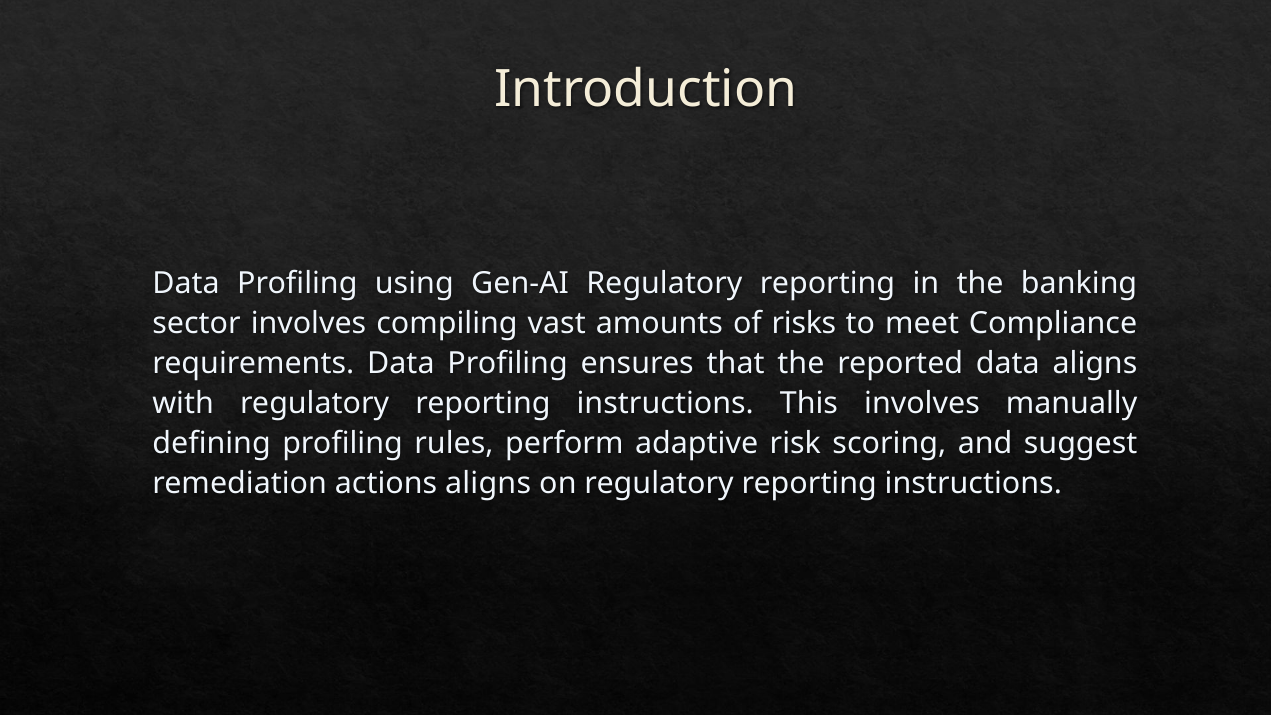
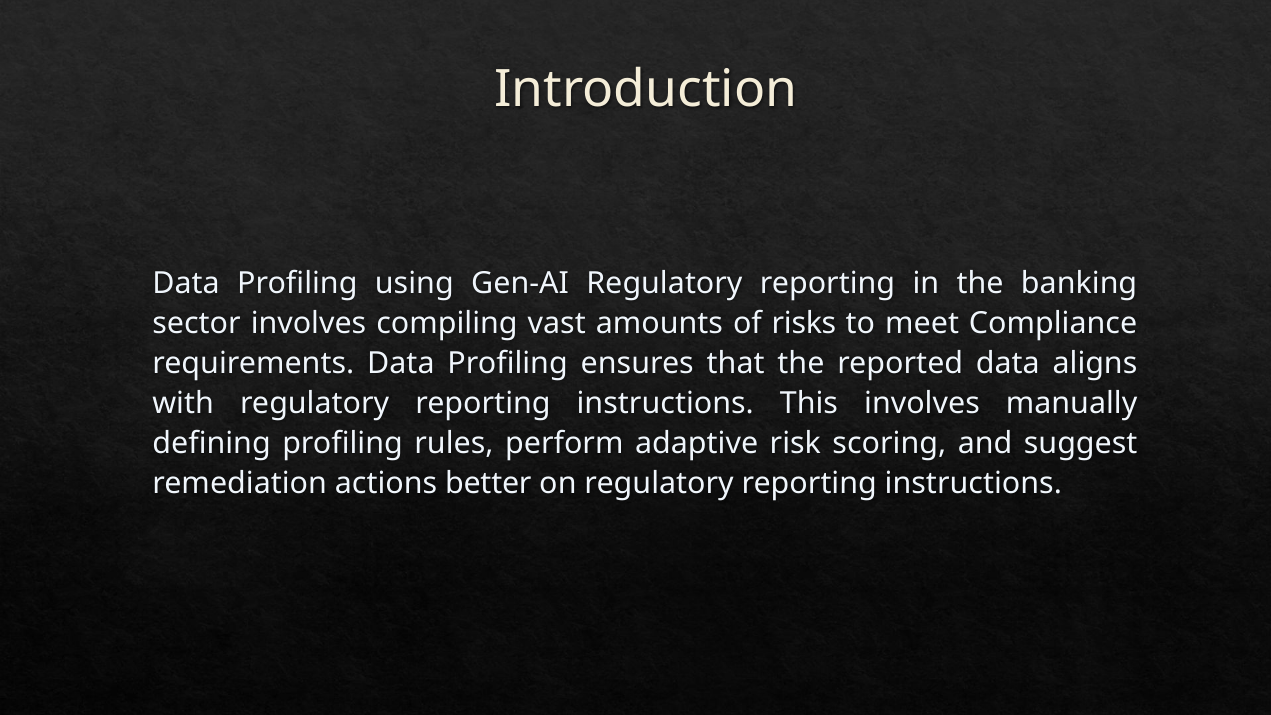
actions aligns: aligns -> better (488, 484)
